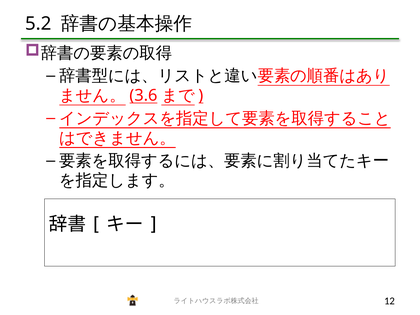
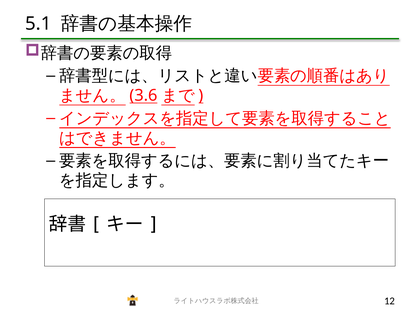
5.2: 5.2 -> 5.1 (38, 24)
